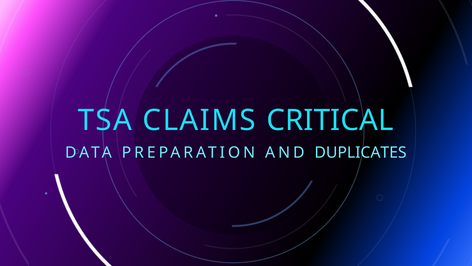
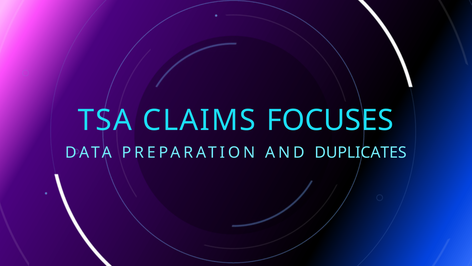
CRITICAL: CRITICAL -> FOCUSES (330, 120)
